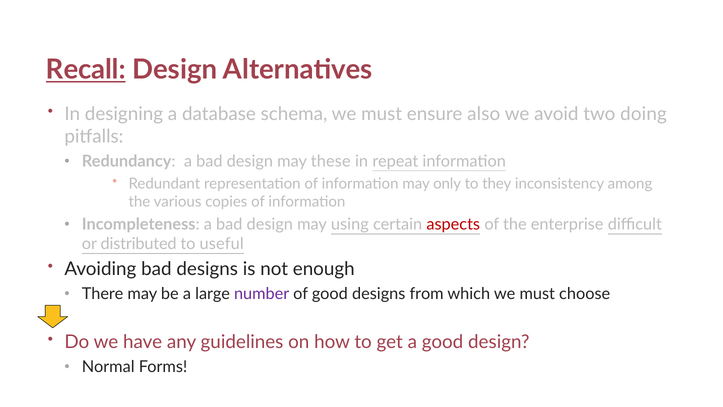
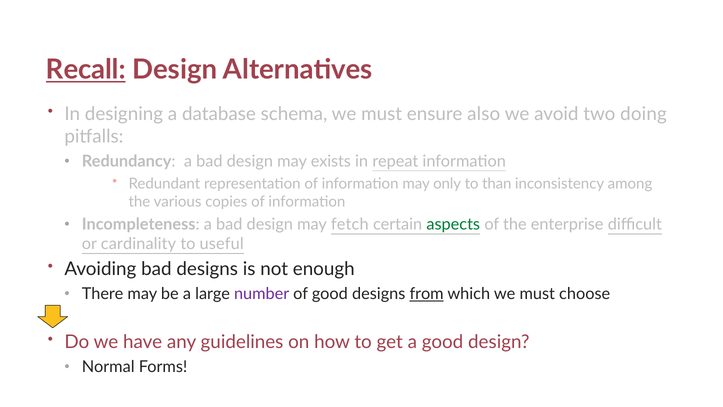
these: these -> exists (331, 161)
they: they -> than (497, 184)
using: using -> fetch (350, 224)
aspects colour: red -> green (453, 224)
distributed: distributed -> cardinality (138, 244)
from underline: none -> present (427, 294)
